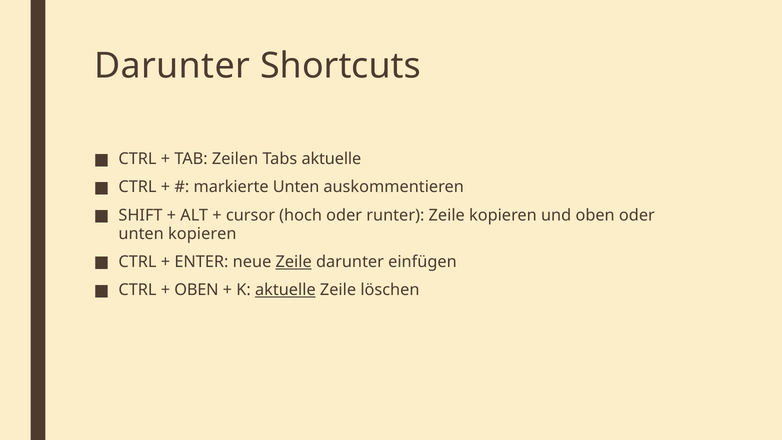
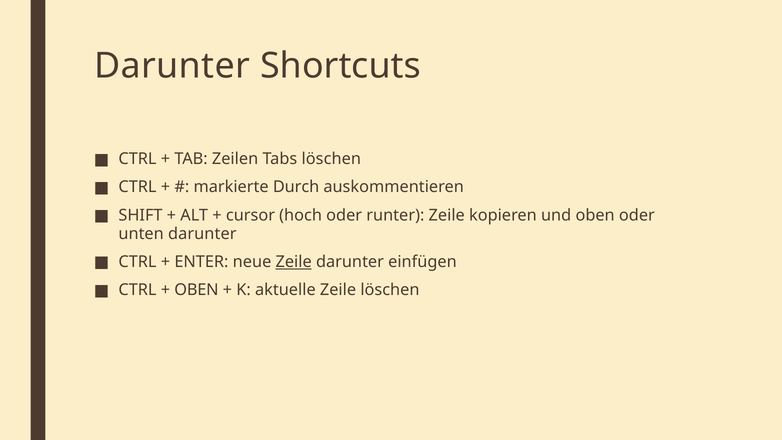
Tabs aktuelle: aktuelle -> löschen (331, 159)
markierte Unten: Unten -> Durch (296, 187)
unten kopieren: kopieren -> darunter (202, 234)
aktuelle underline: present -> none (285, 290)
